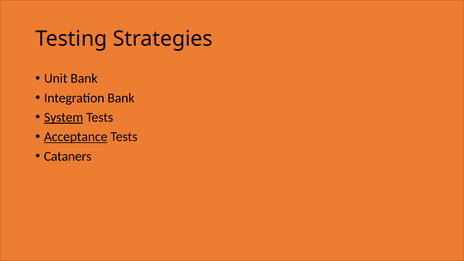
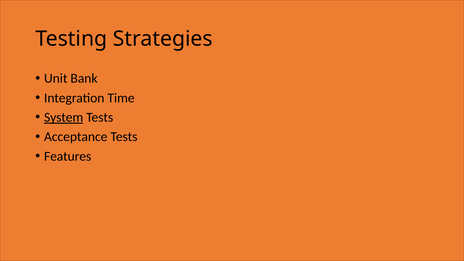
Integration Bank: Bank -> Time (121, 98)
Acceptance underline: present -> none (76, 137)
Cataners: Cataners -> Features (68, 156)
